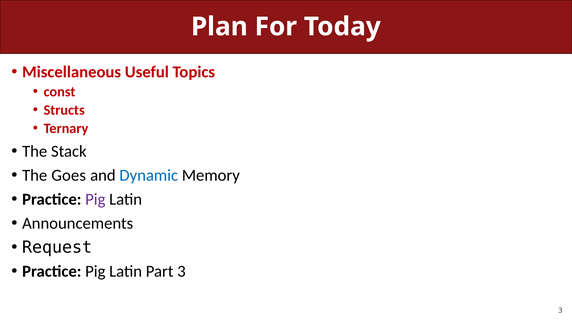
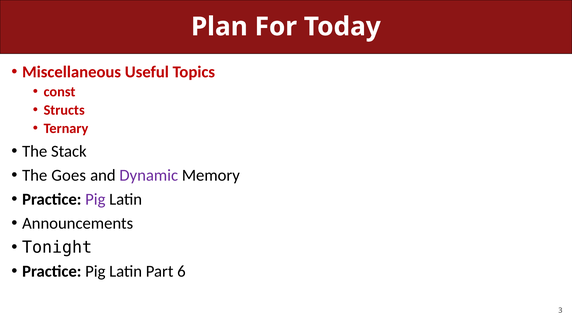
Dynamic colour: blue -> purple (149, 175)
Request: Request -> Tonight (57, 247)
Part 3: 3 -> 6 (181, 271)
